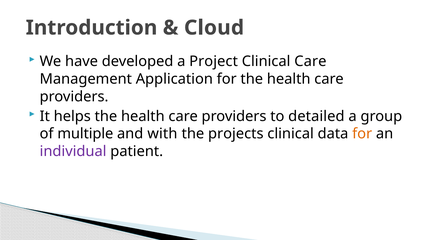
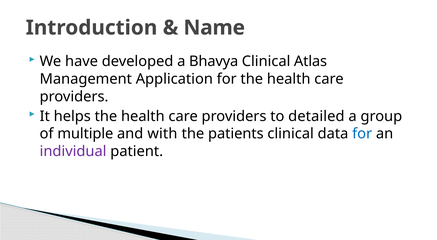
Cloud: Cloud -> Name (214, 28)
Project: Project -> Bhavya (214, 62)
Clinical Care: Care -> Atlas (311, 62)
projects: projects -> patients (236, 134)
for colour: orange -> blue (362, 134)
